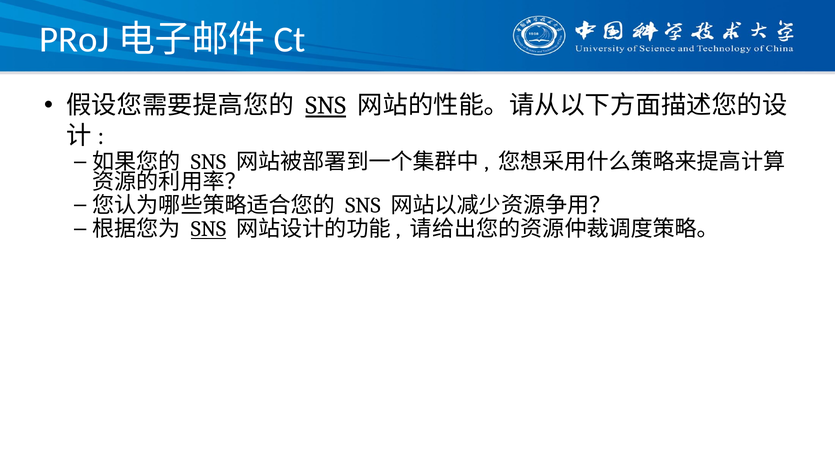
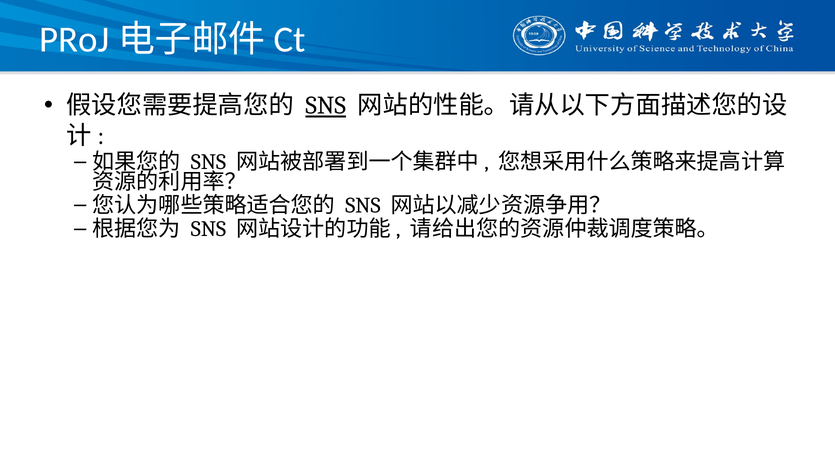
SNS underline: present -> none (208, 229)
